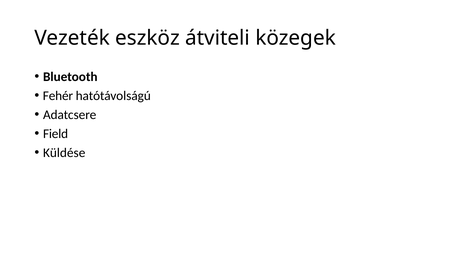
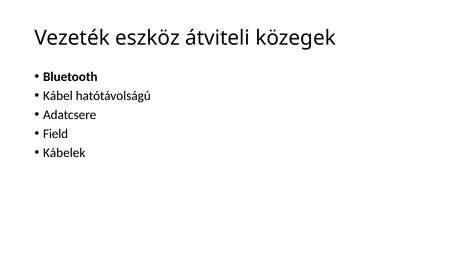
Fehér: Fehér -> Kábel (58, 96)
Küldése: Küldése -> Kábelek (64, 153)
